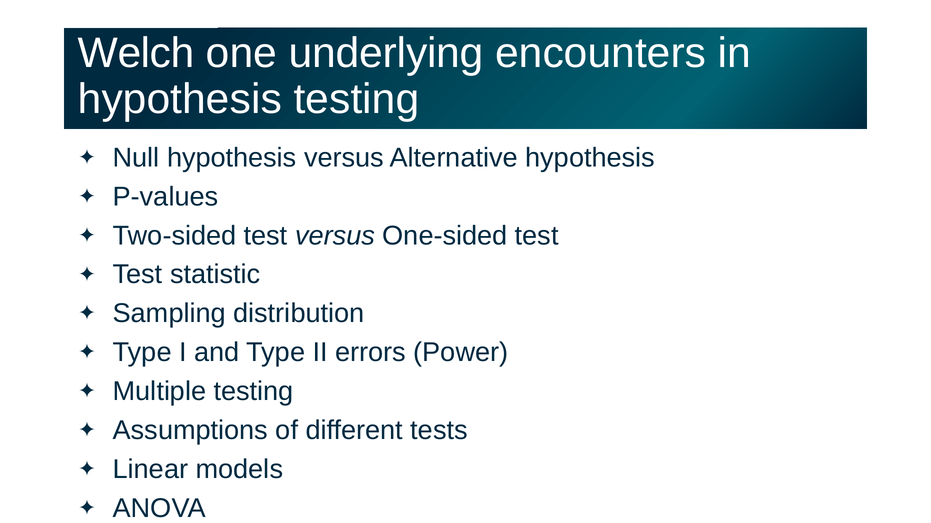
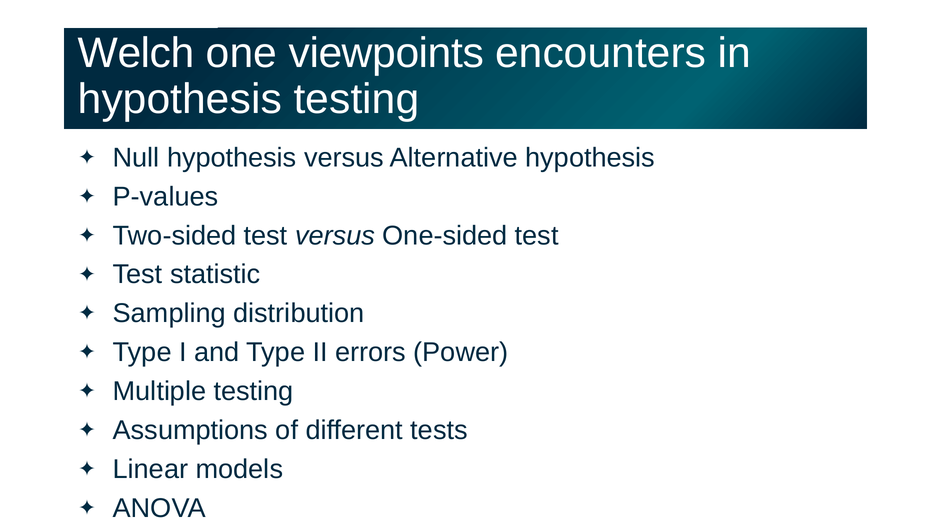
underlying: underlying -> viewpoints (386, 53)
